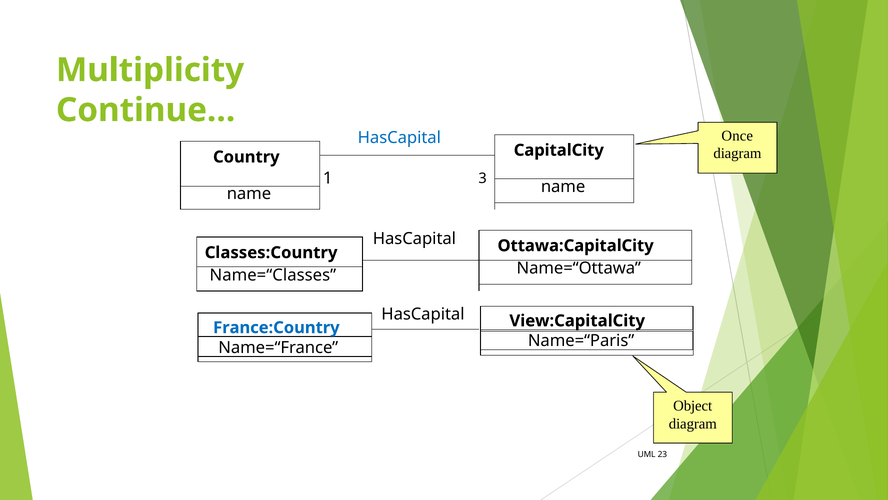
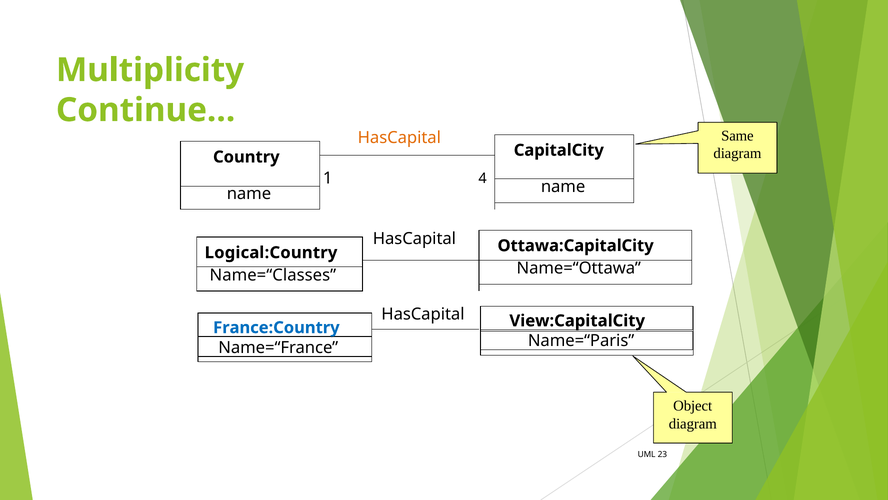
Once: Once -> Same (737, 136)
HasCapital colour: blue -> orange (399, 138)
3: 3 -> 4 (483, 178)
Classes:Country: Classes:Country -> Logical:Country (271, 252)
